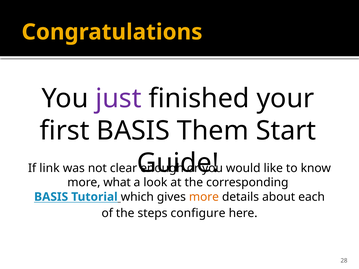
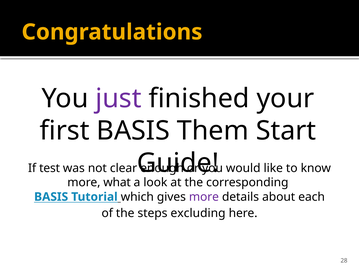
link: link -> test (50, 168)
more colour: orange -> purple (204, 197)
configure: configure -> excluding (198, 213)
